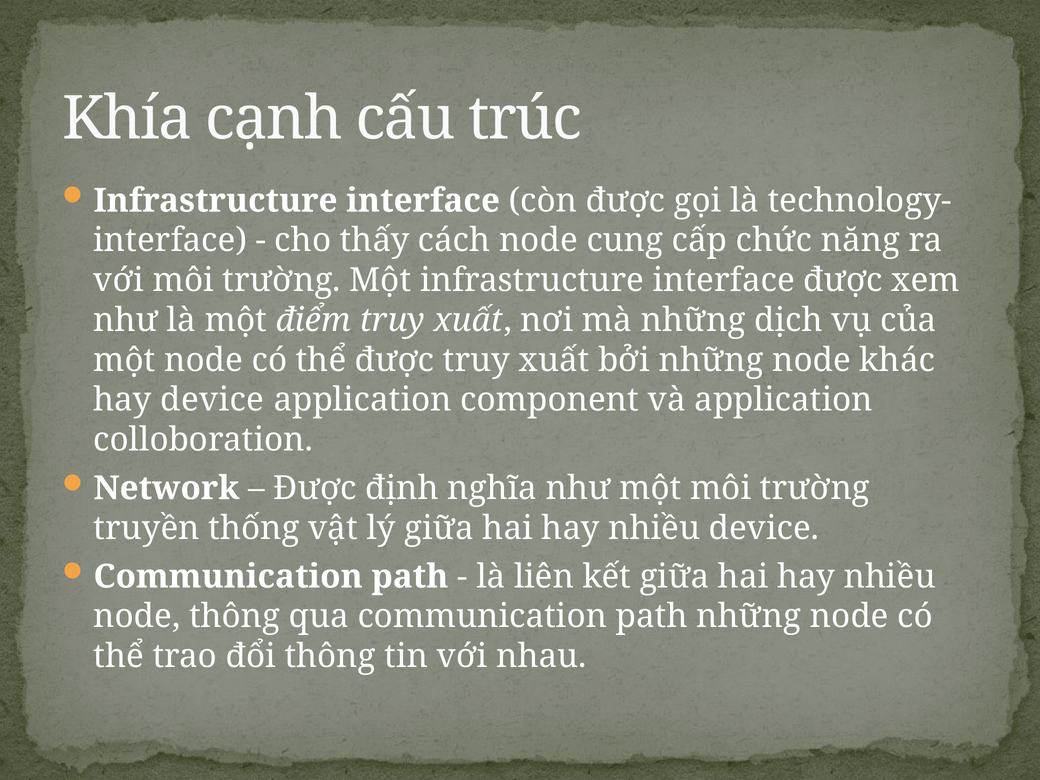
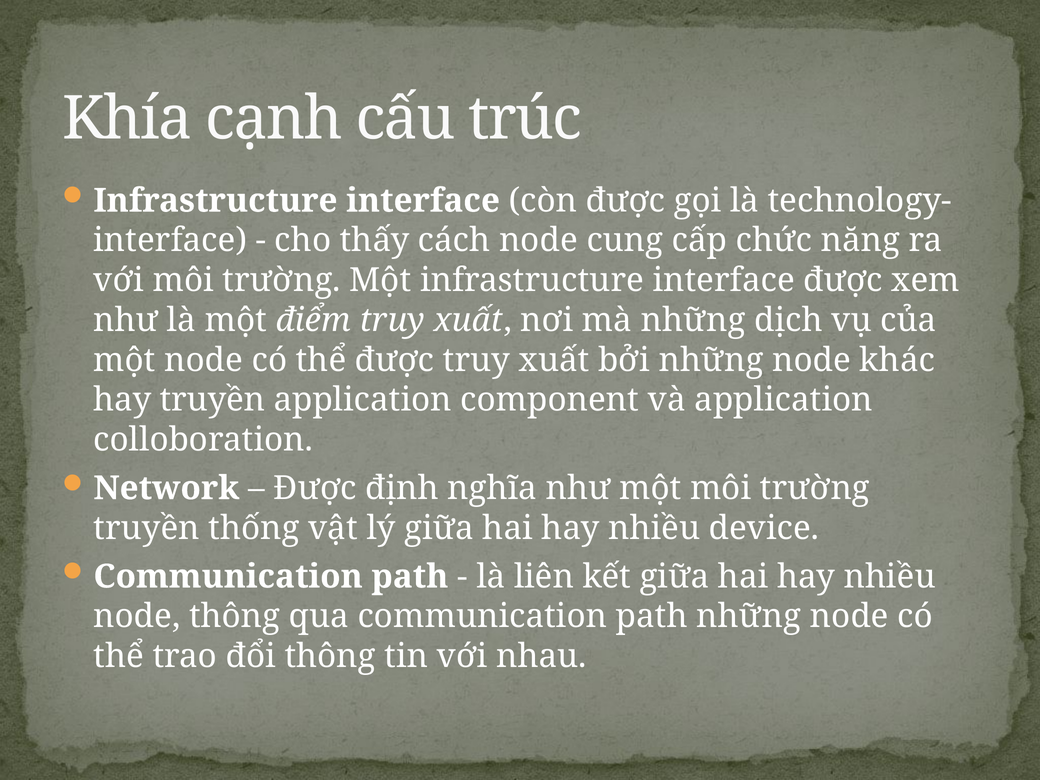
hay device: device -> truyền (212, 400)
